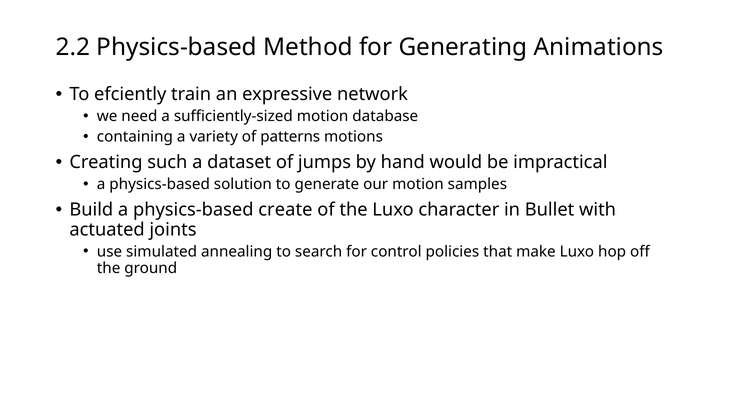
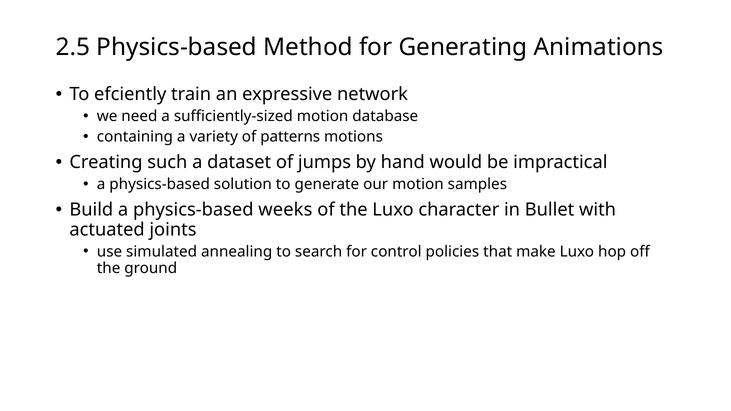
2.2: 2.2 -> 2.5 (73, 47)
create: create -> weeks (285, 210)
